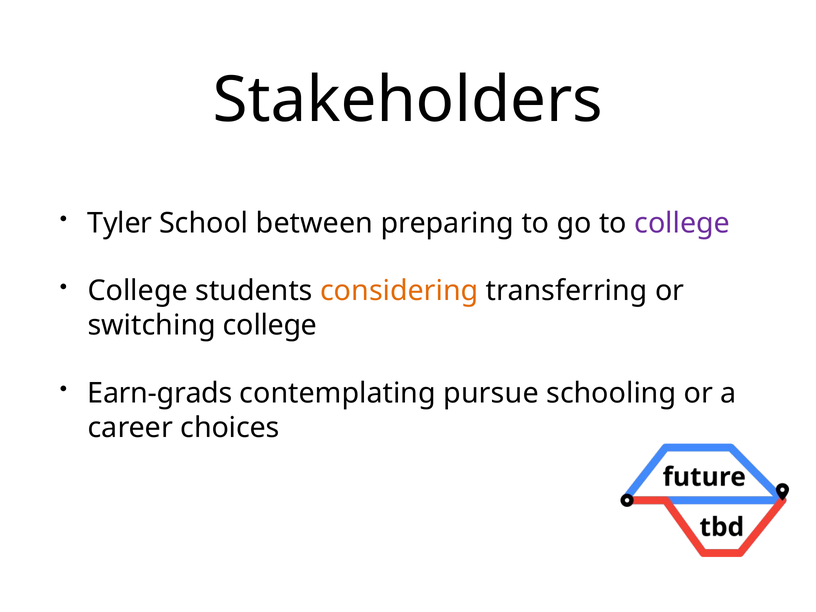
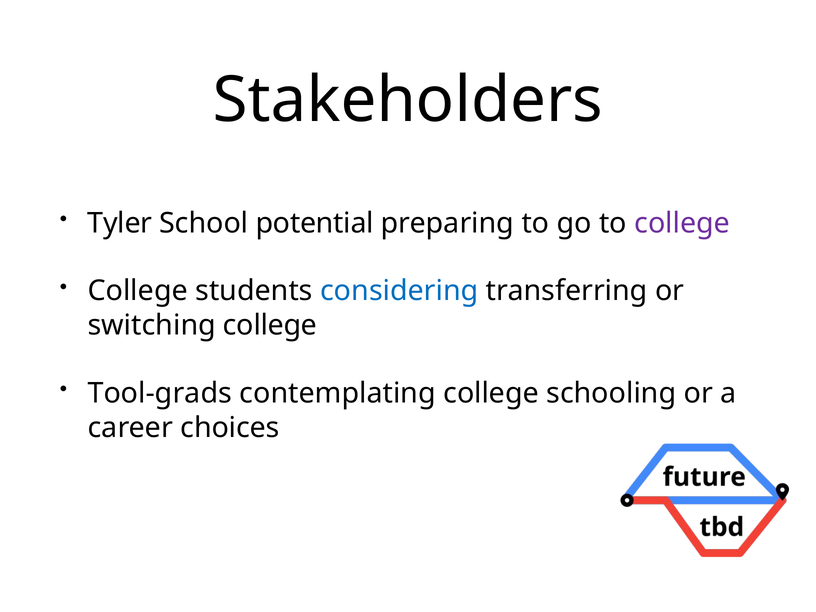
between: between -> potential (315, 223)
considering colour: orange -> blue (399, 291)
Earn-grads: Earn-grads -> Tool-grads (160, 393)
contemplating pursue: pursue -> college (491, 393)
